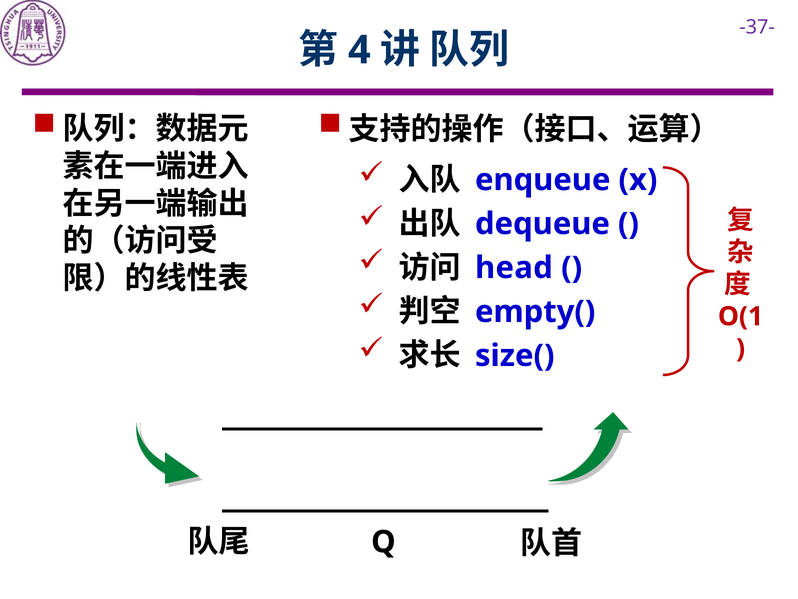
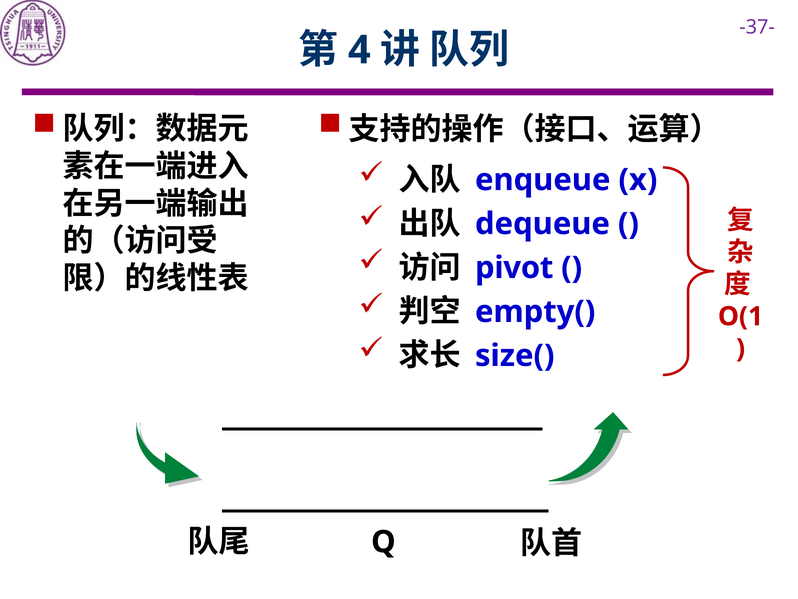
head: head -> pivot (514, 268)
